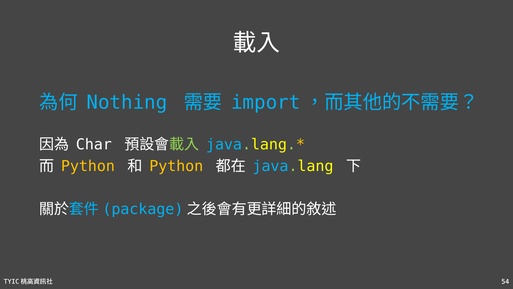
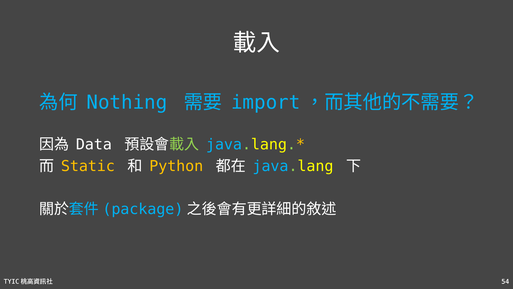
Char: Char -> Data (94, 144)
Python: Python -> Static (88, 166)
